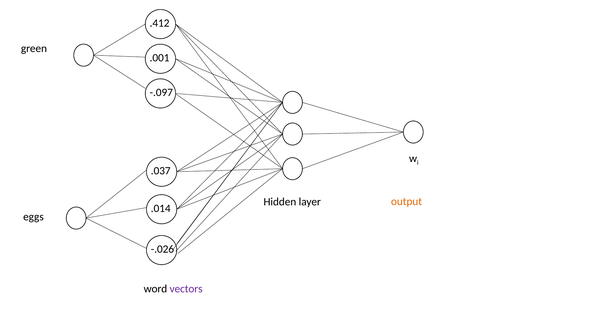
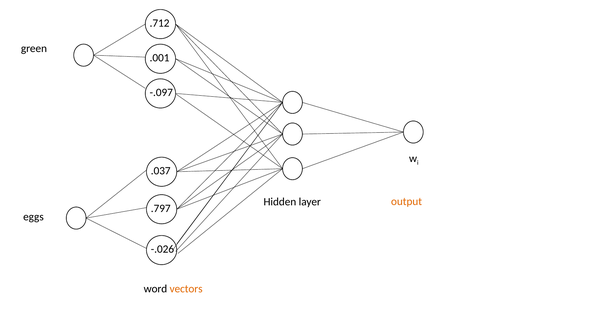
.412: .412 -> .712 (160, 23)
.014: .014 -> .797 (161, 208)
vectors colour: purple -> orange (186, 289)
